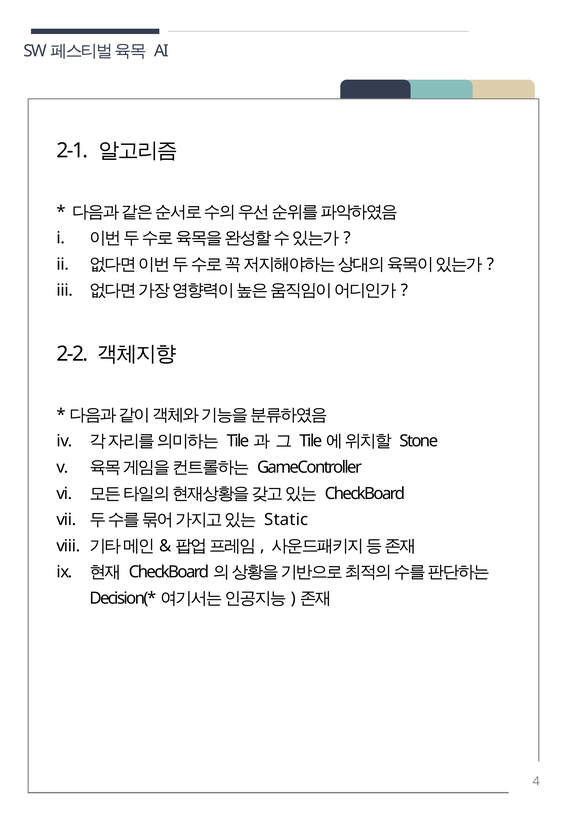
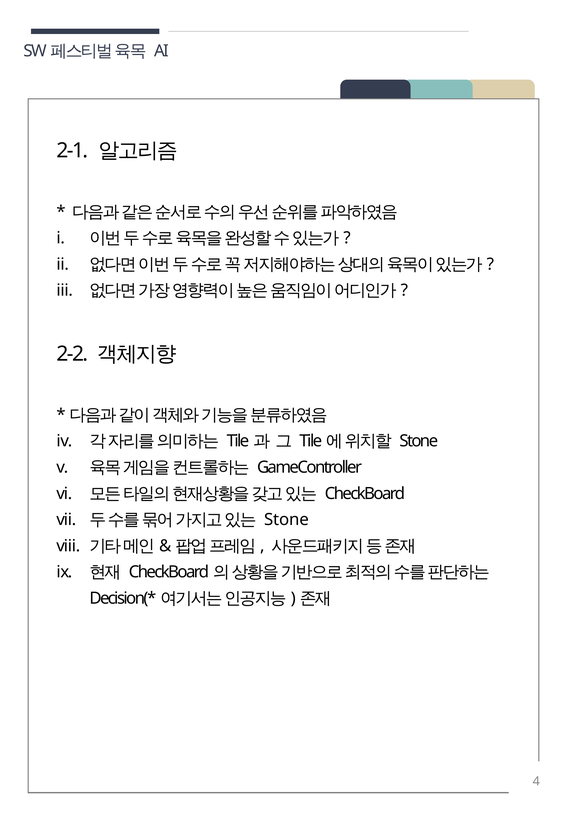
Static: Static -> Stone (286, 520)
